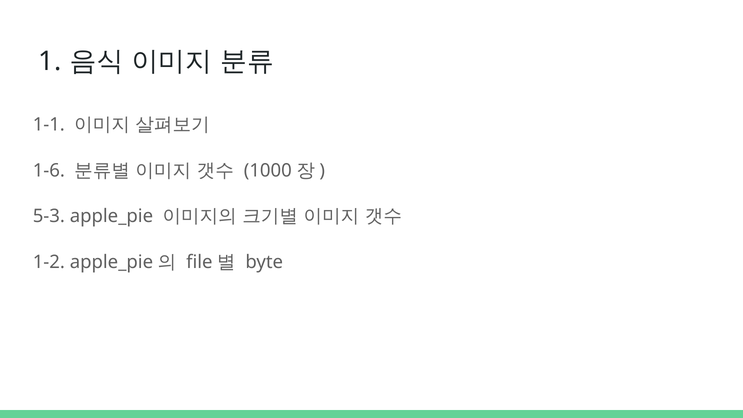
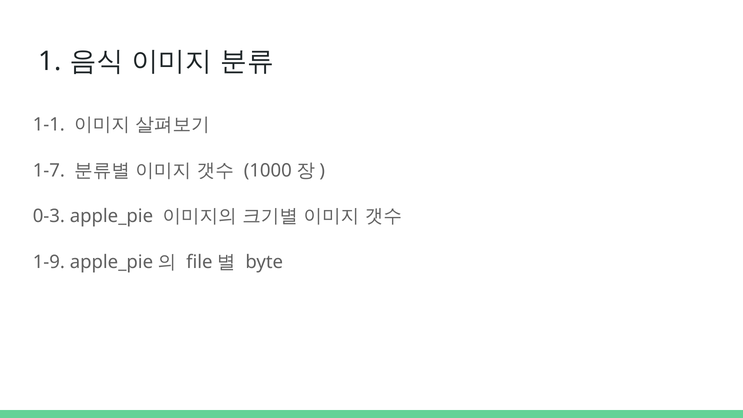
1-6: 1-6 -> 1-7 (49, 170)
5-3: 5-3 -> 0-3 (49, 216)
1-2: 1-2 -> 1-9 (49, 262)
